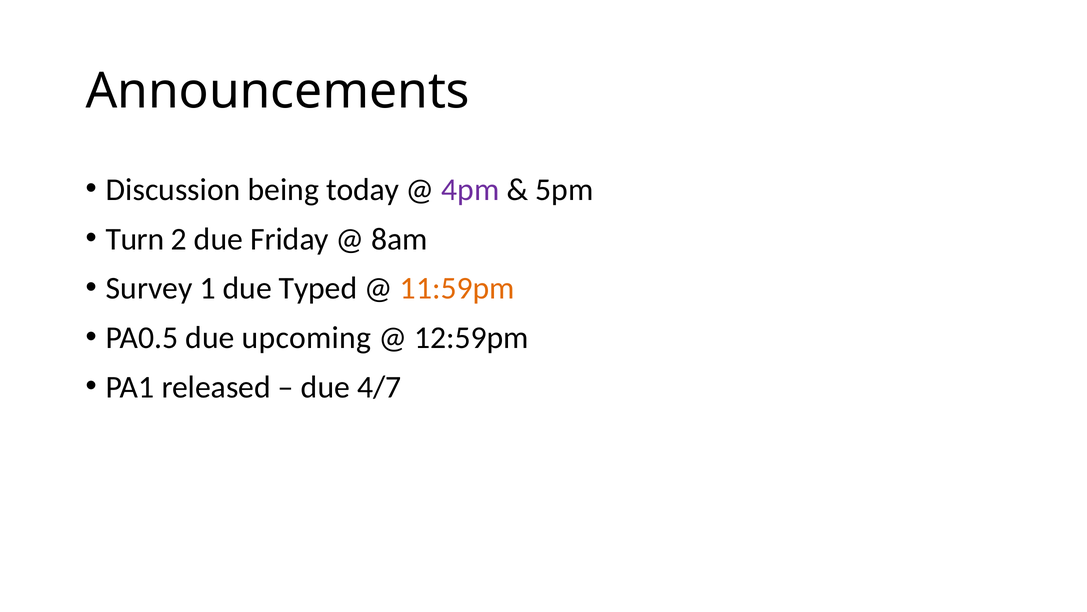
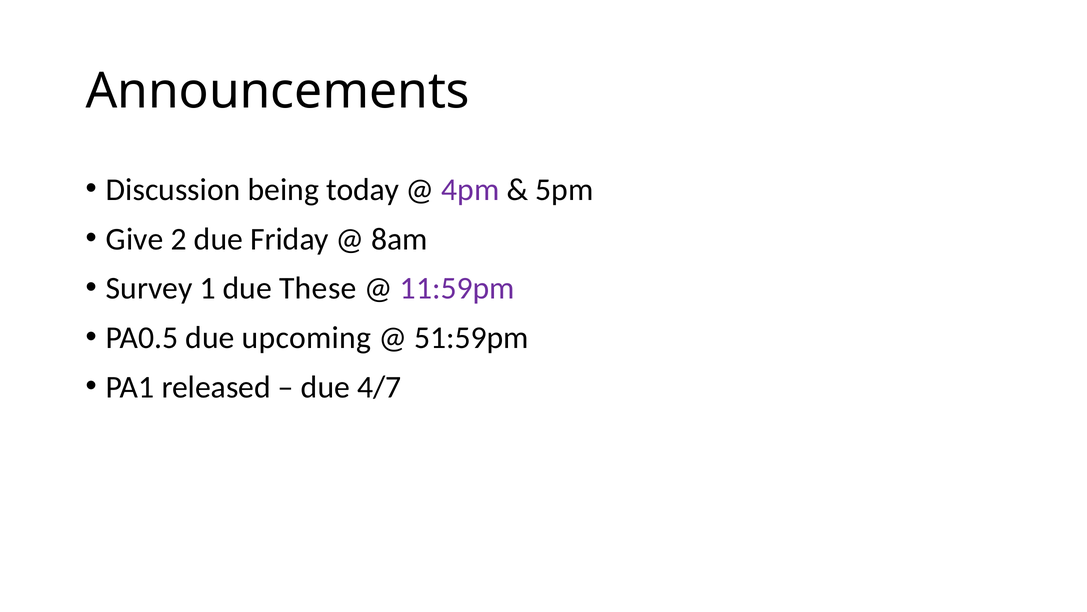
Turn: Turn -> Give (135, 239)
Typed: Typed -> These (318, 288)
11:59pm colour: orange -> purple (457, 288)
12:59pm: 12:59pm -> 51:59pm (472, 338)
